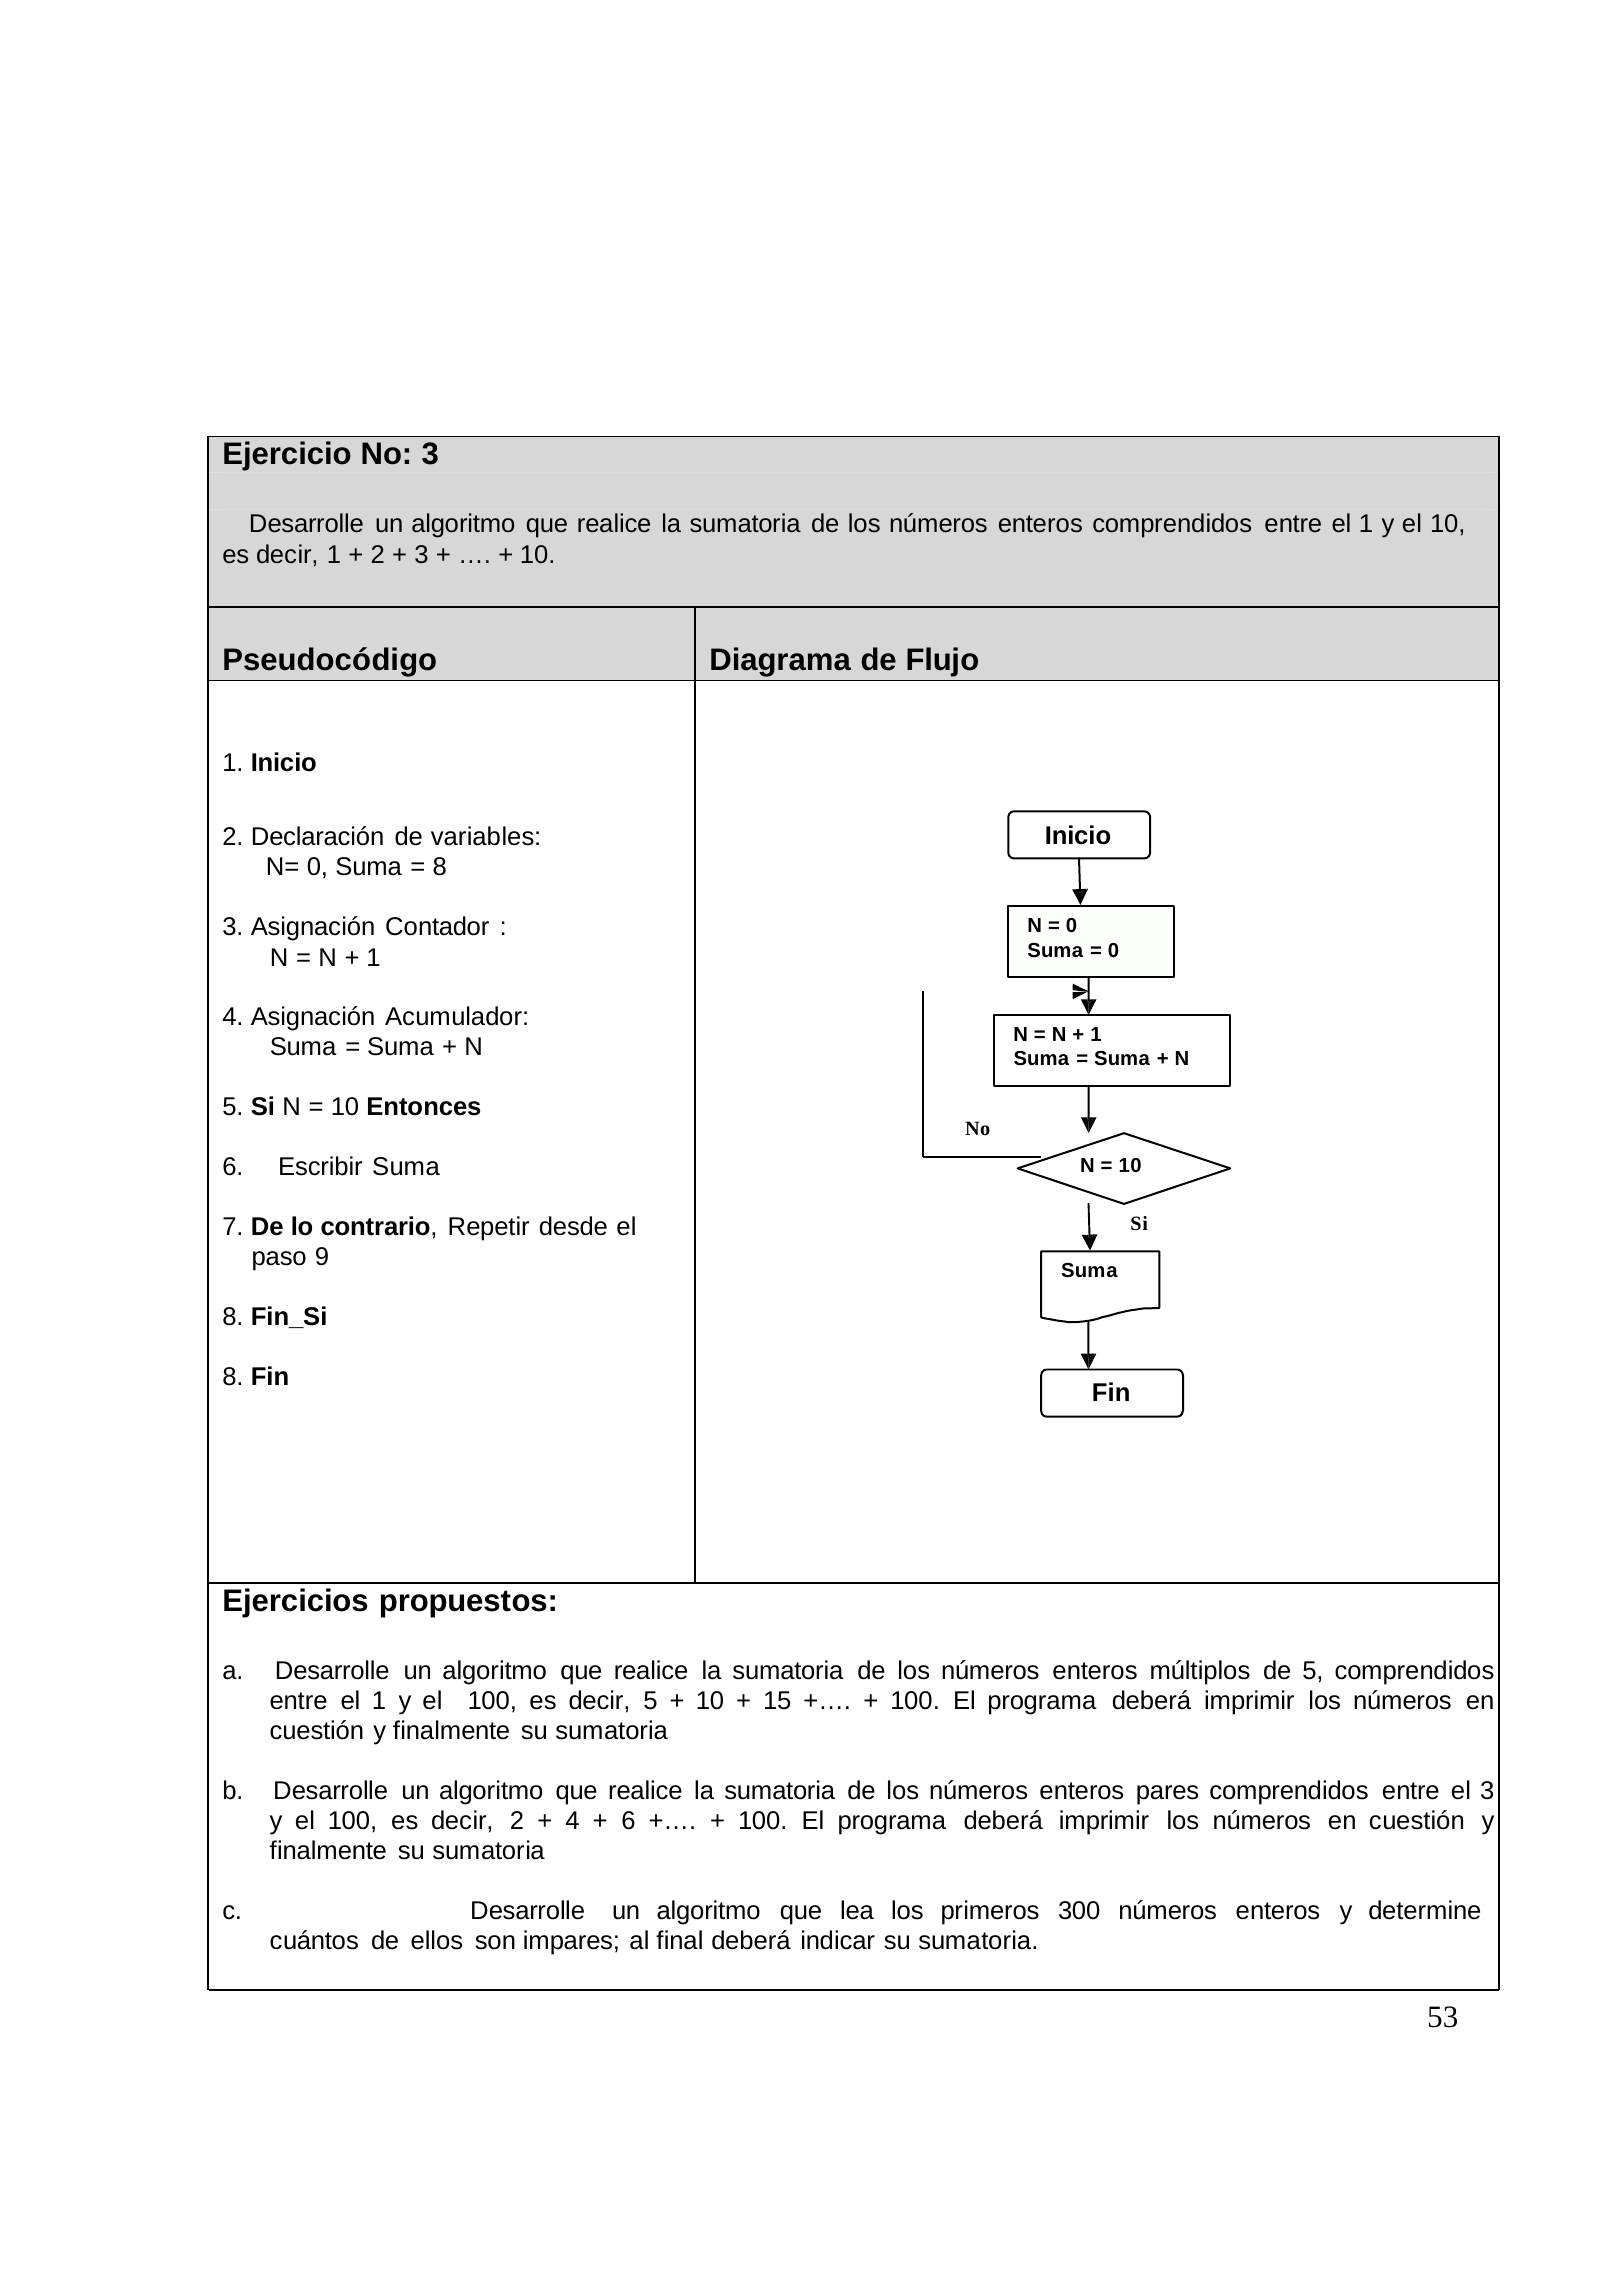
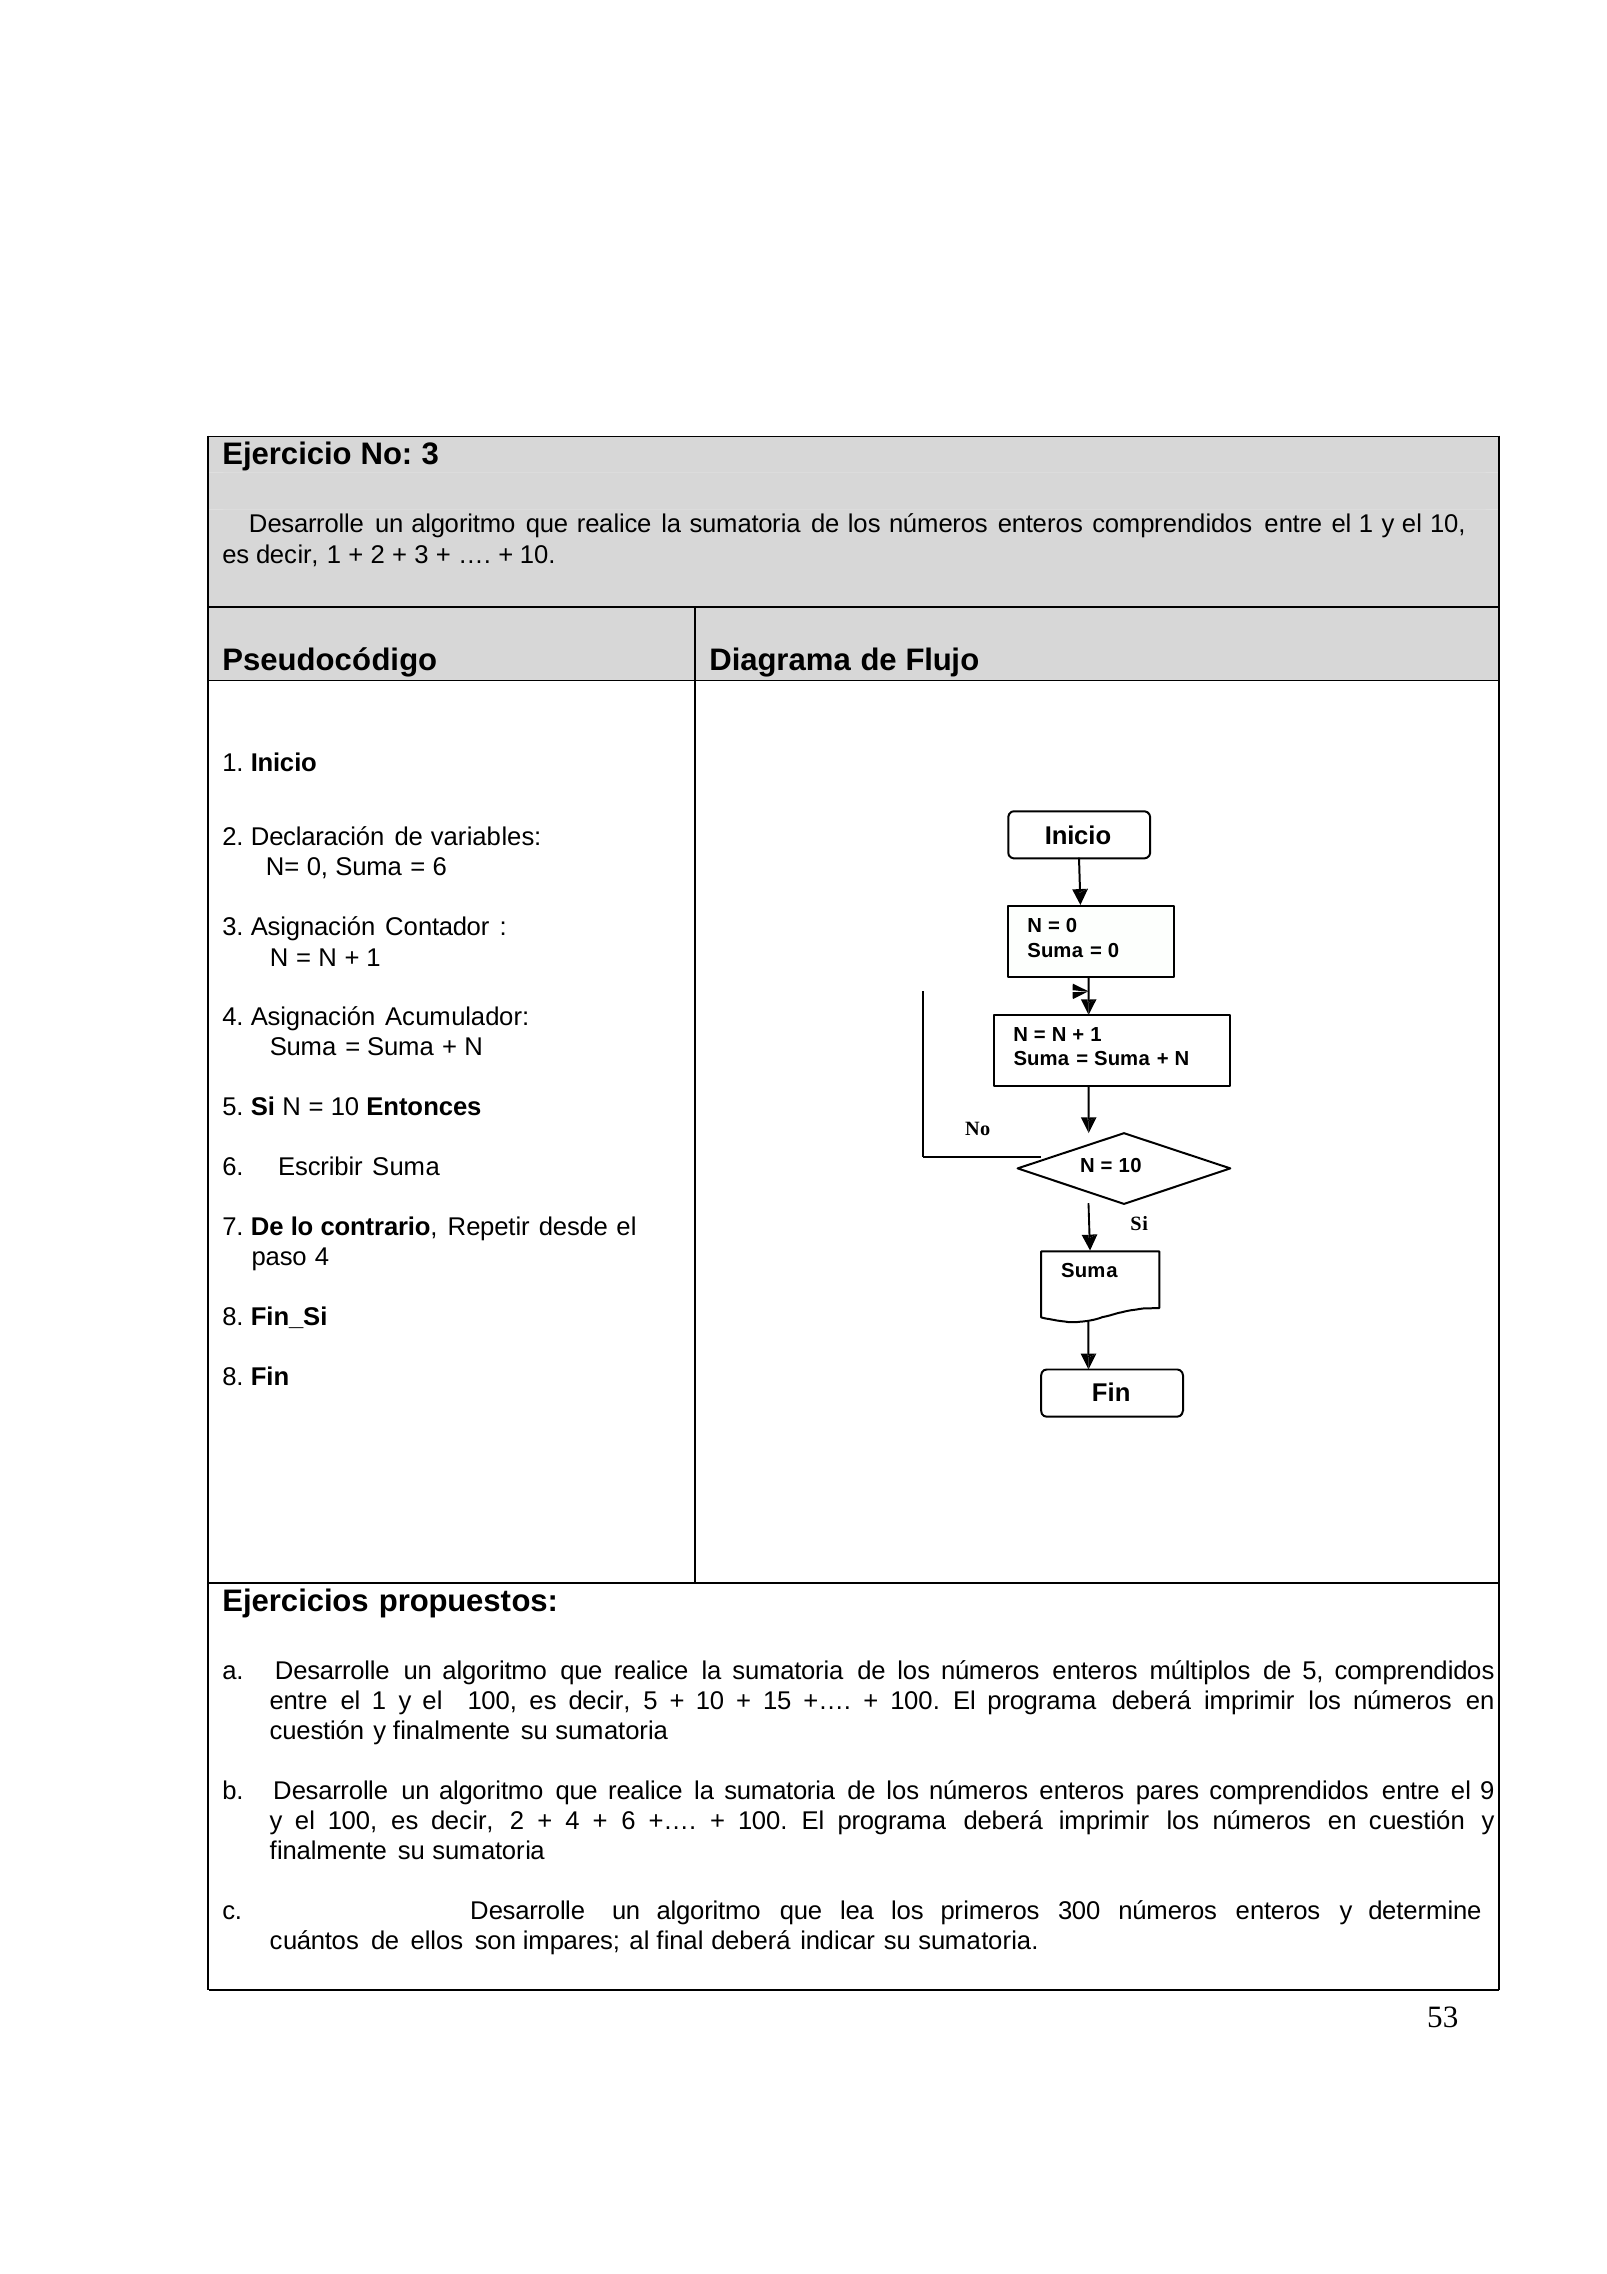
8: 8 -> 6 (440, 867)
paso 9: 9 -> 4 (322, 1257)
el 3: 3 -> 9 (1487, 1792)
